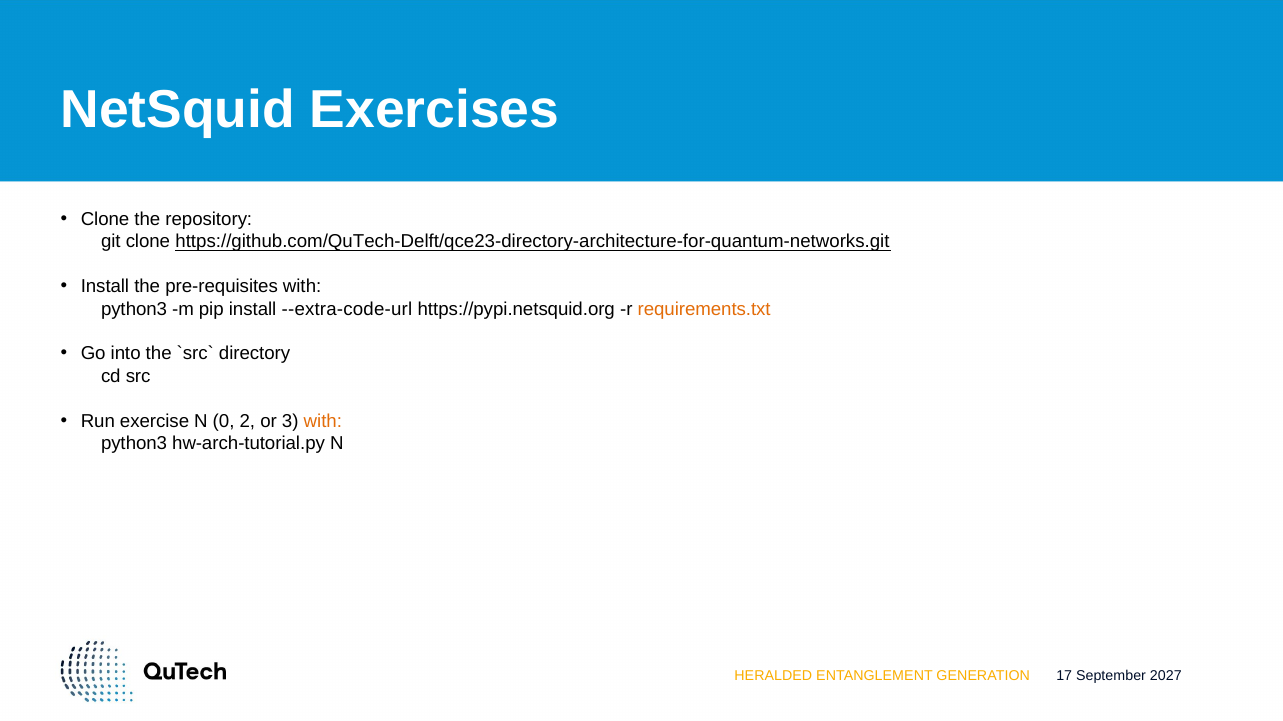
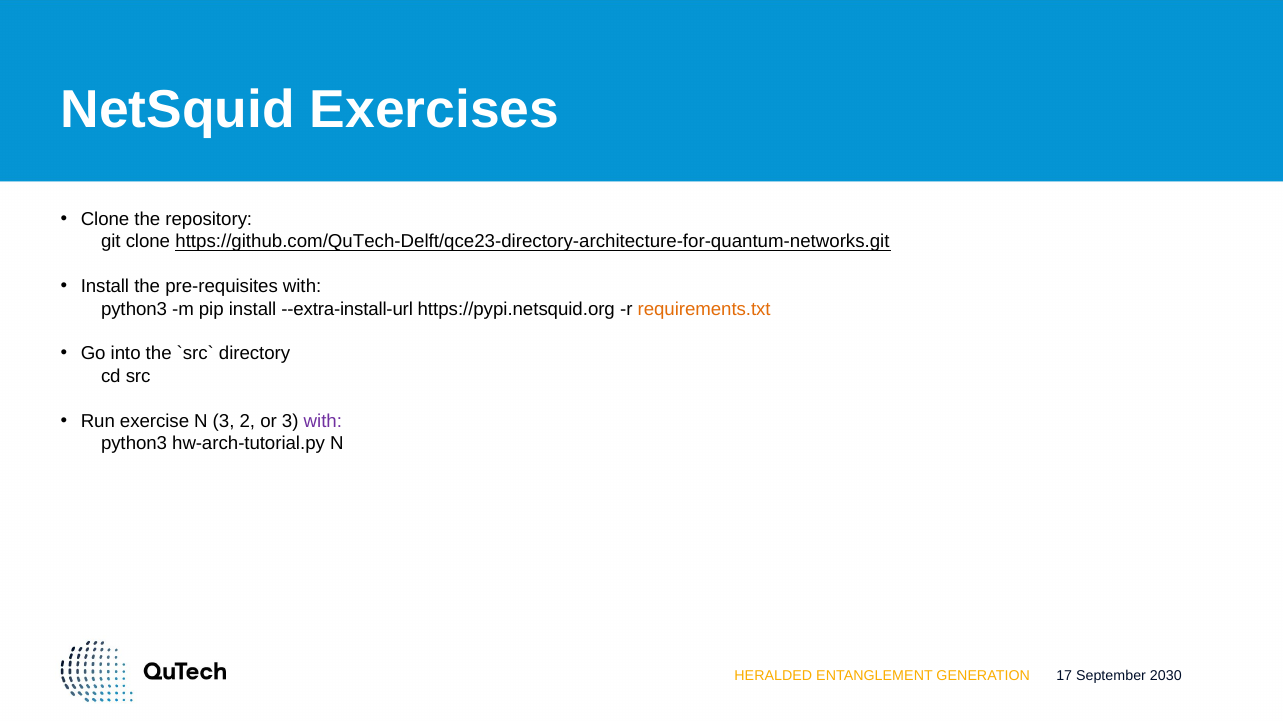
--extra-code-url: --extra-code-url -> --extra-install-url (347, 309)
N 0: 0 -> 3 (224, 421)
with colour: orange -> purple (323, 421)
2027: 2027 -> 2030 (1166, 676)
